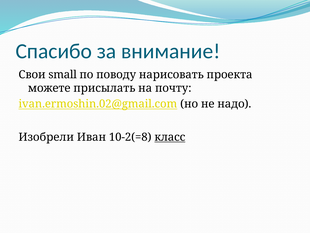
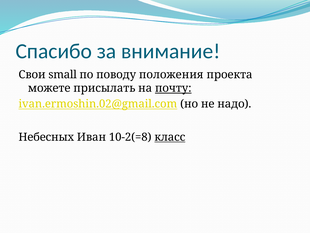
нарисовать: нарисовать -> положения (171, 75)
почту underline: none -> present (173, 88)
Изобрели: Изобрели -> Небесных (46, 137)
